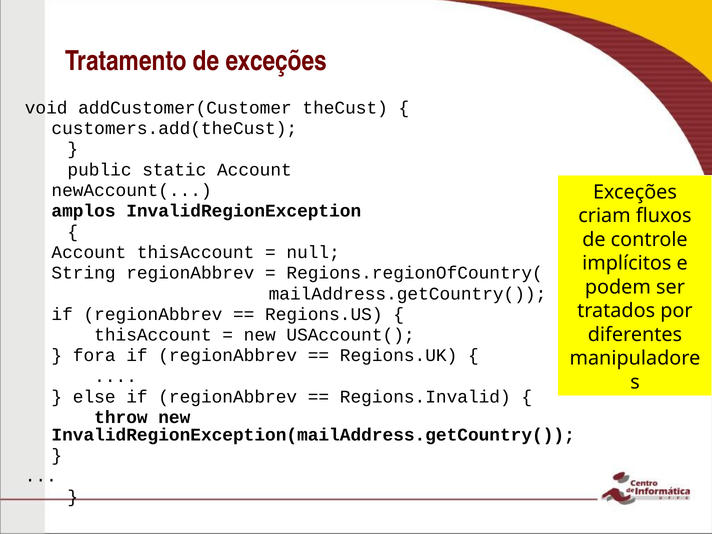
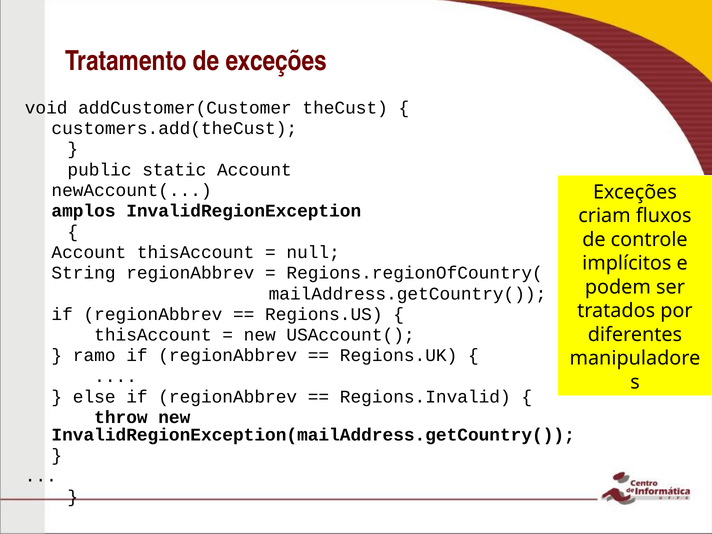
fora: fora -> ramo (94, 356)
